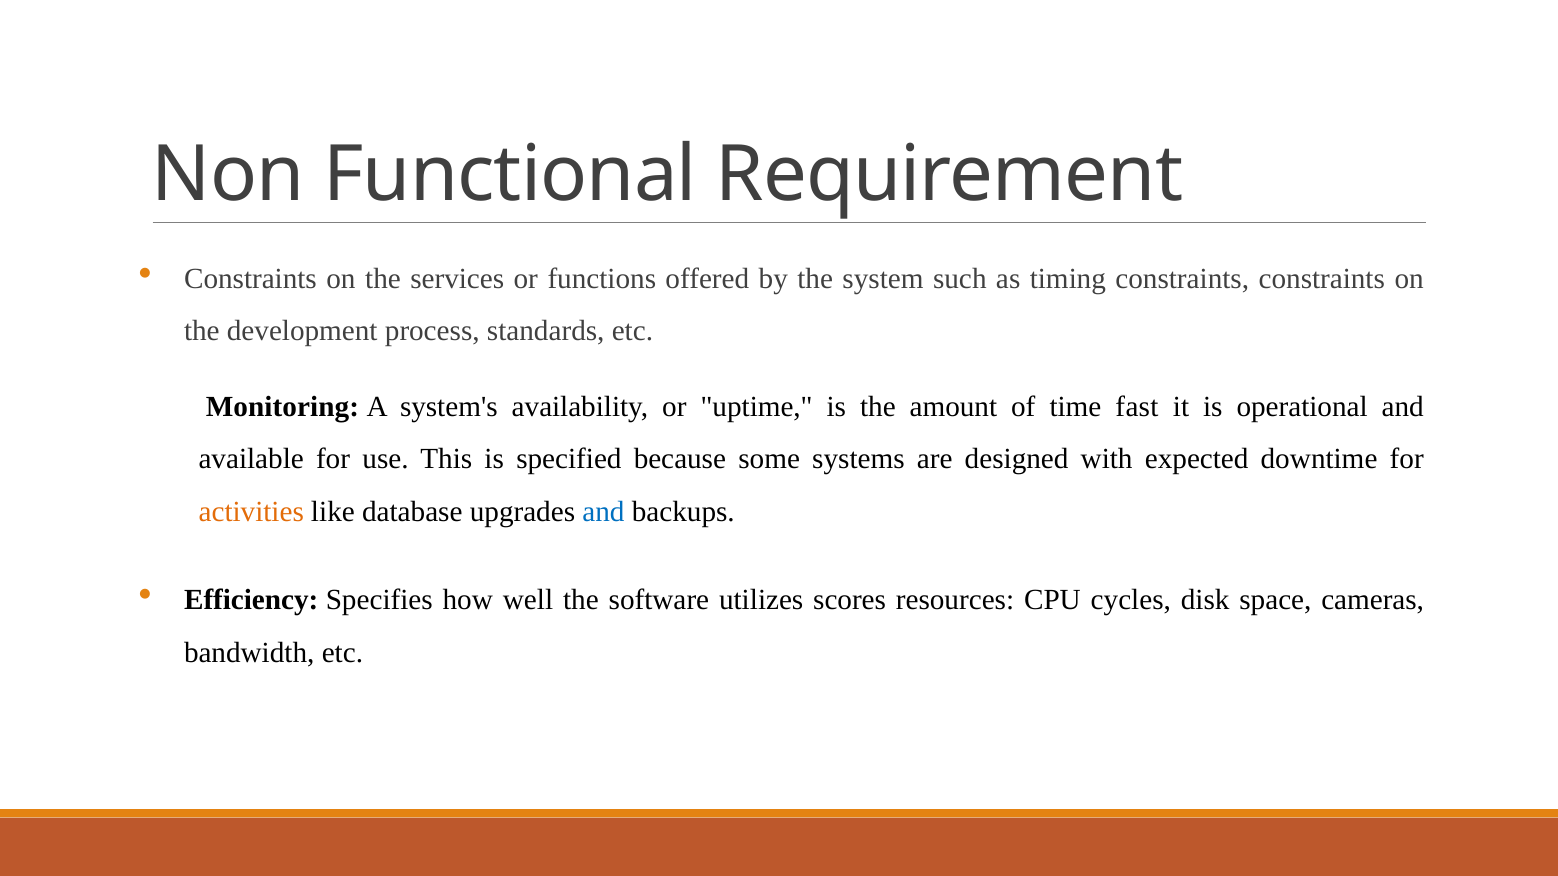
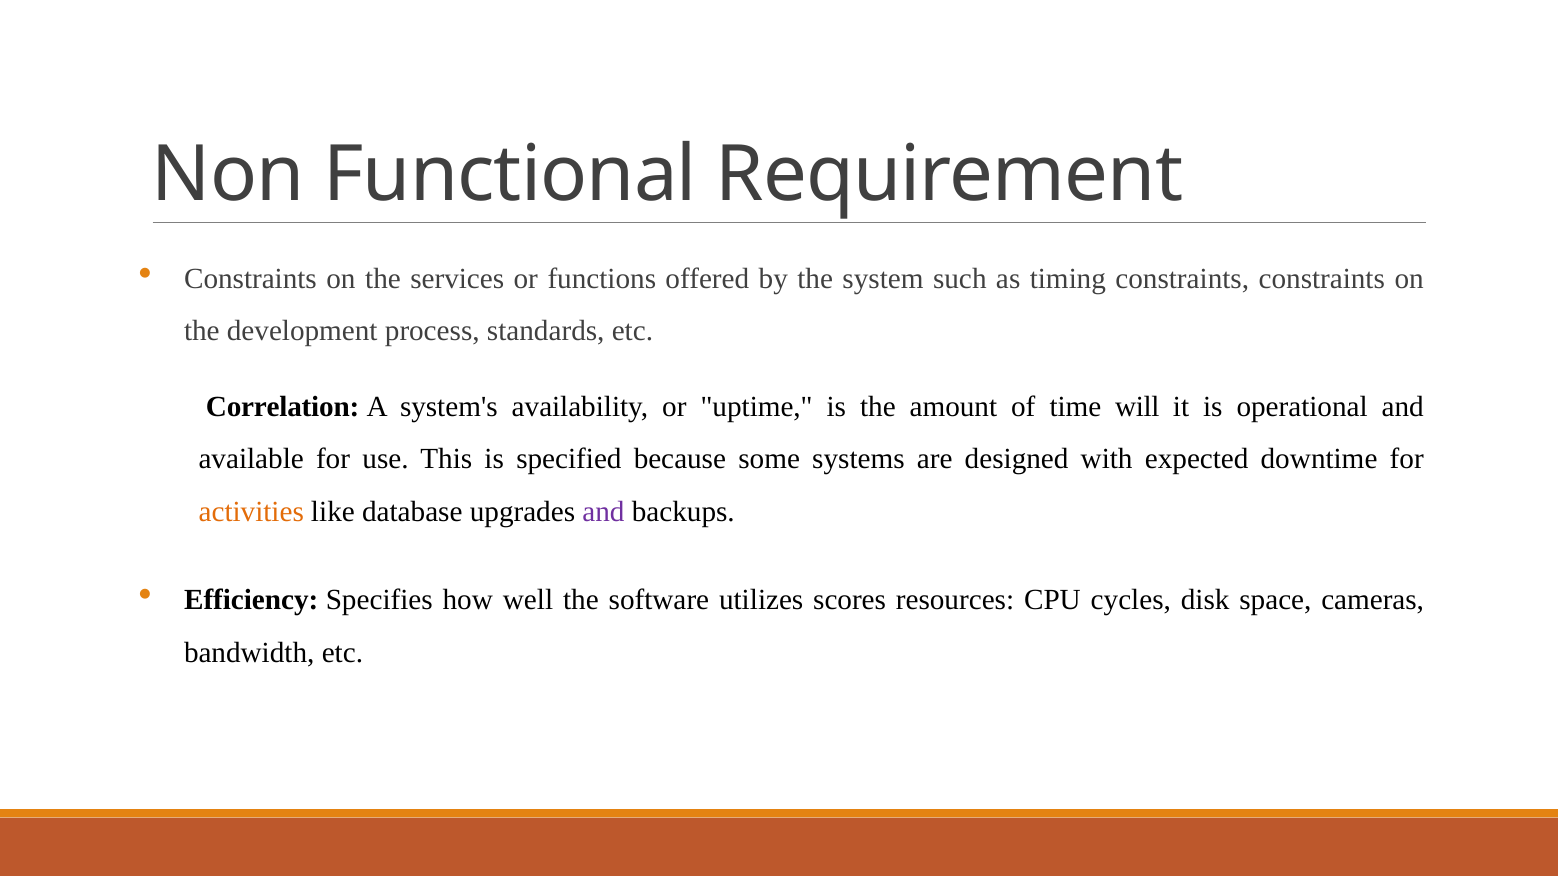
Monitoring: Monitoring -> Correlation (283, 407)
fast: fast -> will (1137, 407)
and colour: blue -> purple (603, 512)
